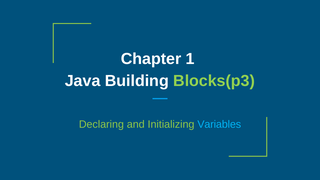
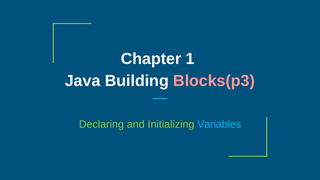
Blocks(p3 colour: light green -> pink (214, 81)
